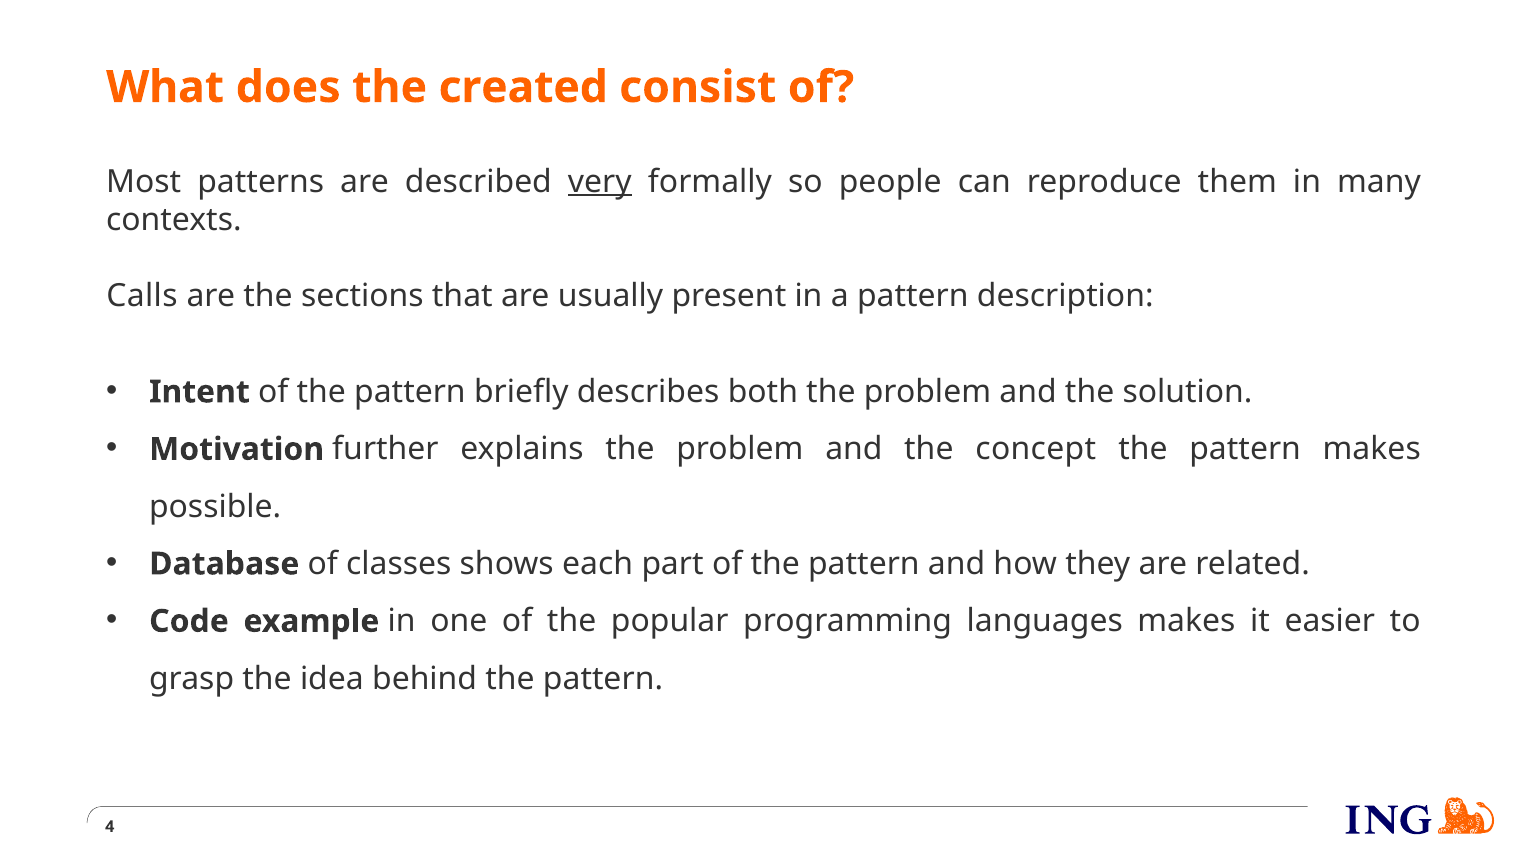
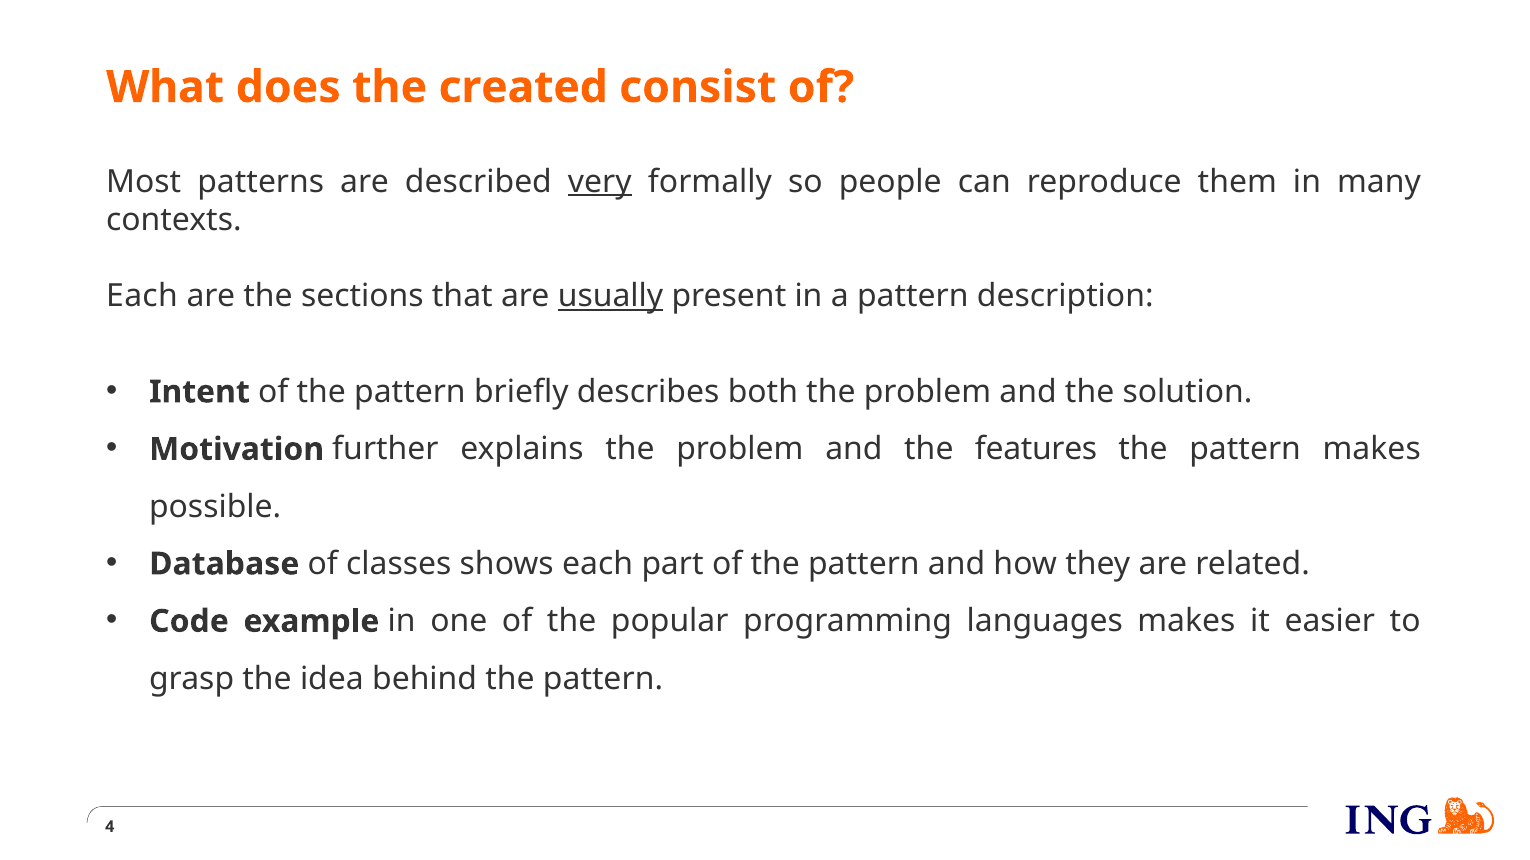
Calls: Calls -> Each (142, 297)
usually underline: none -> present (610, 297)
concept: concept -> features (1036, 450)
